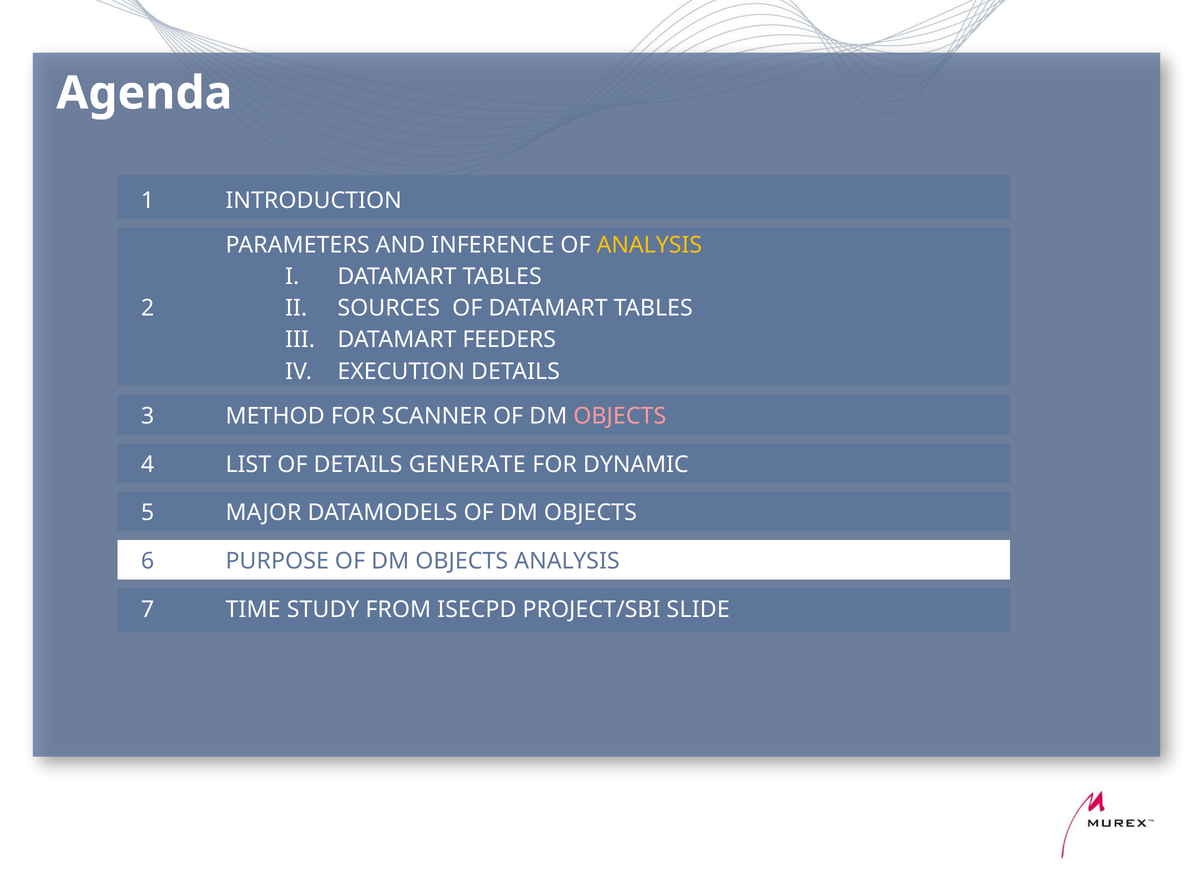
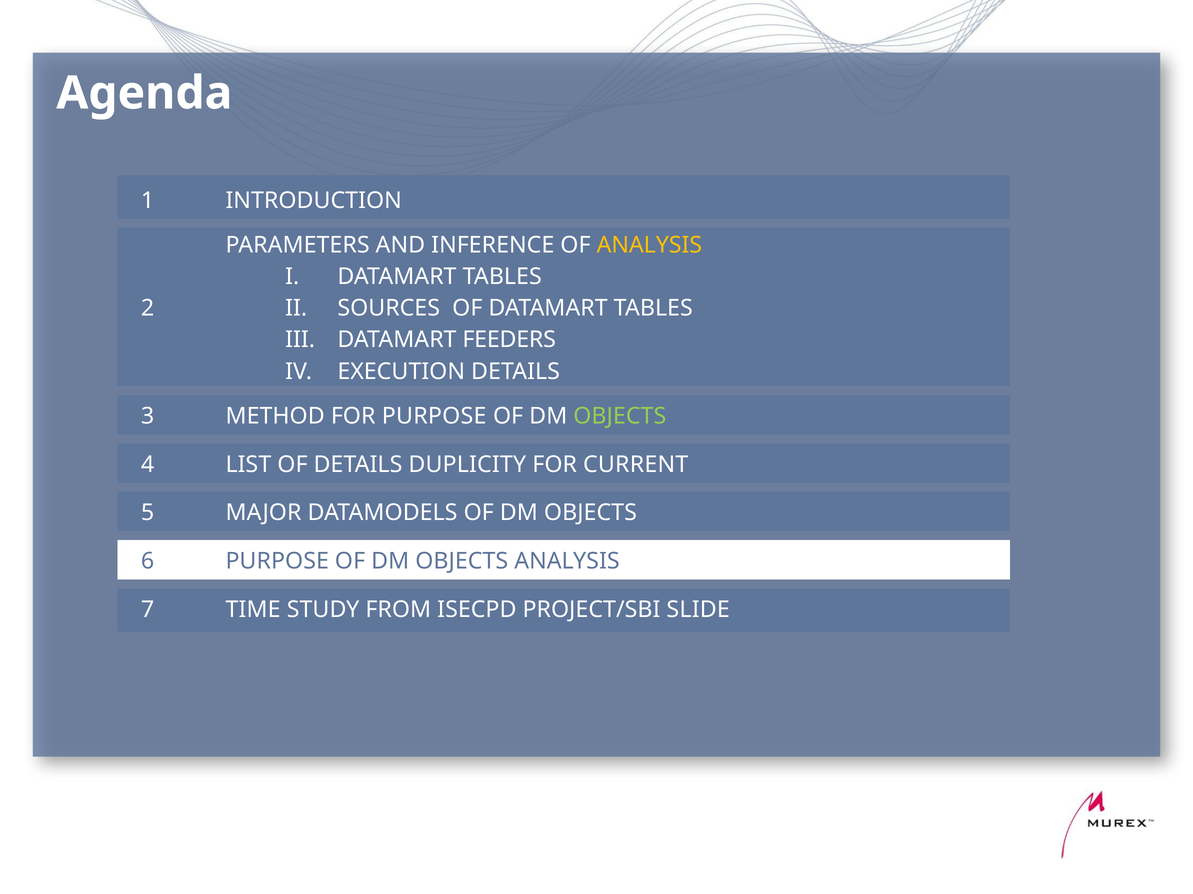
FOR SCANNER: SCANNER -> PURPOSE (434, 416)
OBJECTS colour: pink -> light green (620, 416)
GENERATE: GENERATE -> DUPLICITY (467, 465)
DYNAMIC: DYNAMIC -> CURRENT (636, 465)
